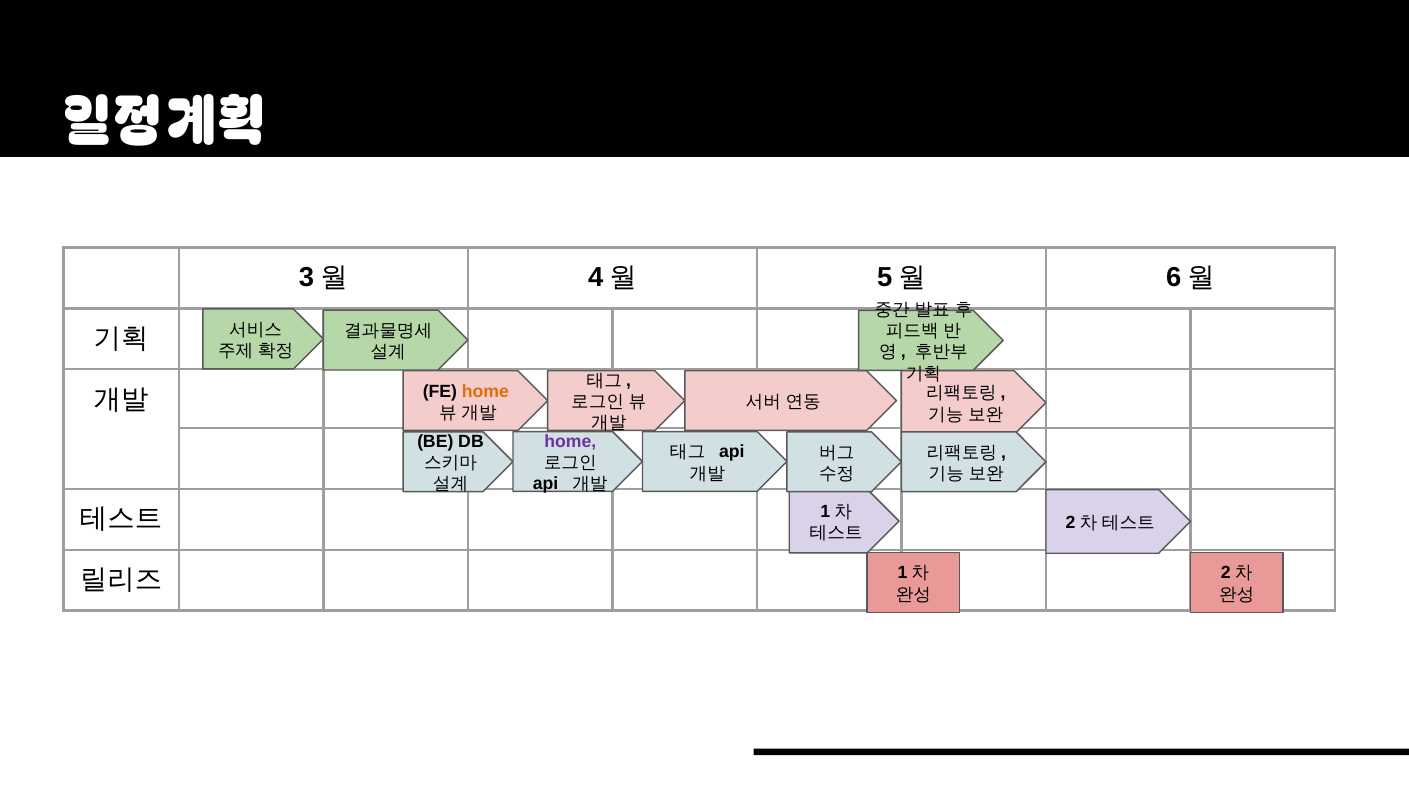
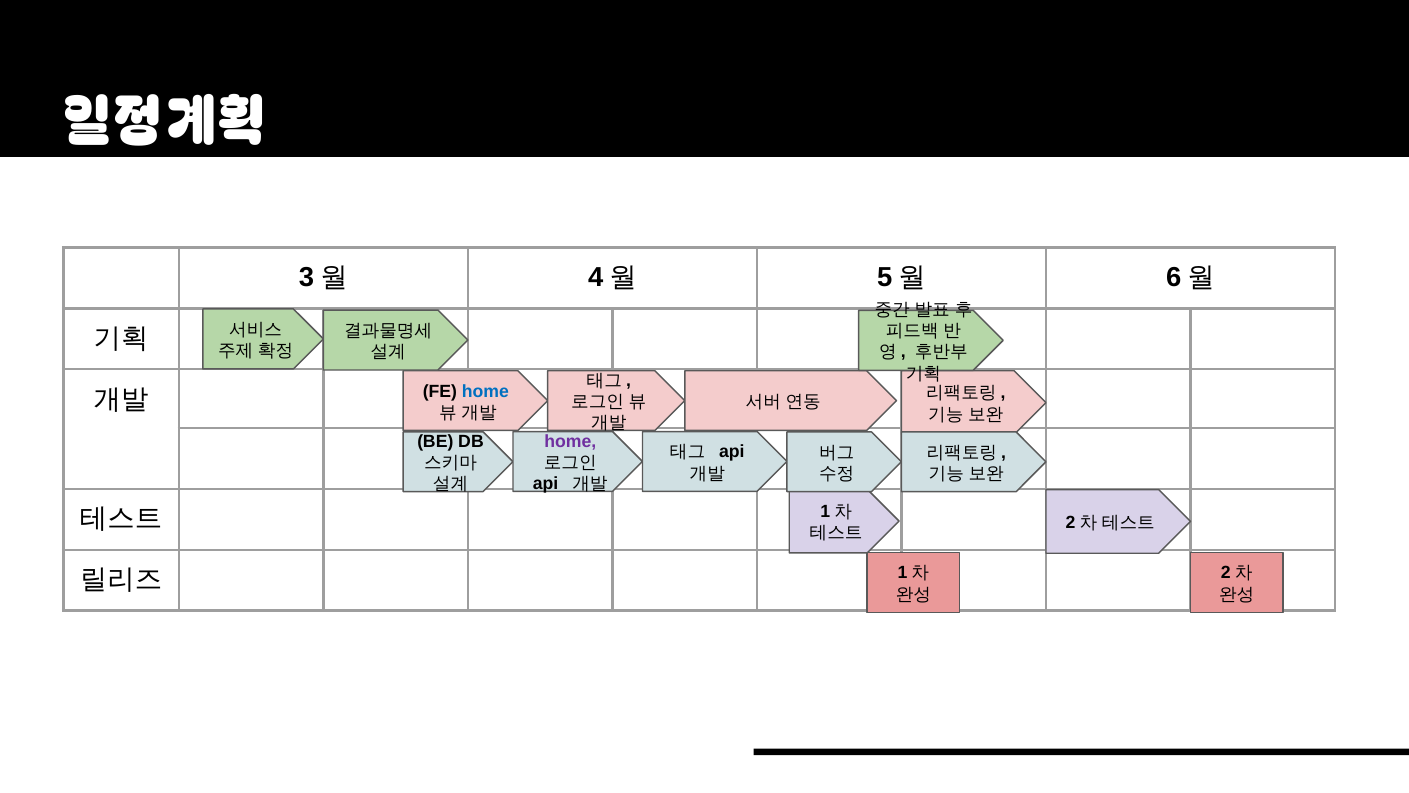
home colour: orange -> blue (485, 391)
